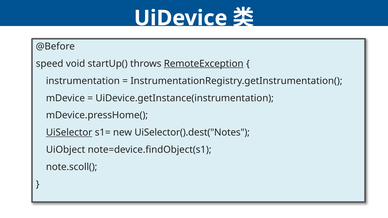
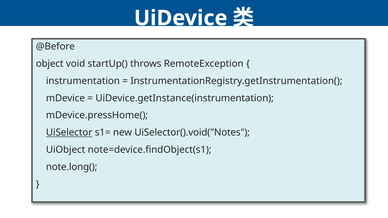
speed: speed -> object (50, 64)
RemoteException underline: present -> none (204, 64)
UiSelector().dest("Notes: UiSelector().dest("Notes -> UiSelector().void("Notes (192, 133)
note.scoll(: note.scoll( -> note.long( (72, 167)
